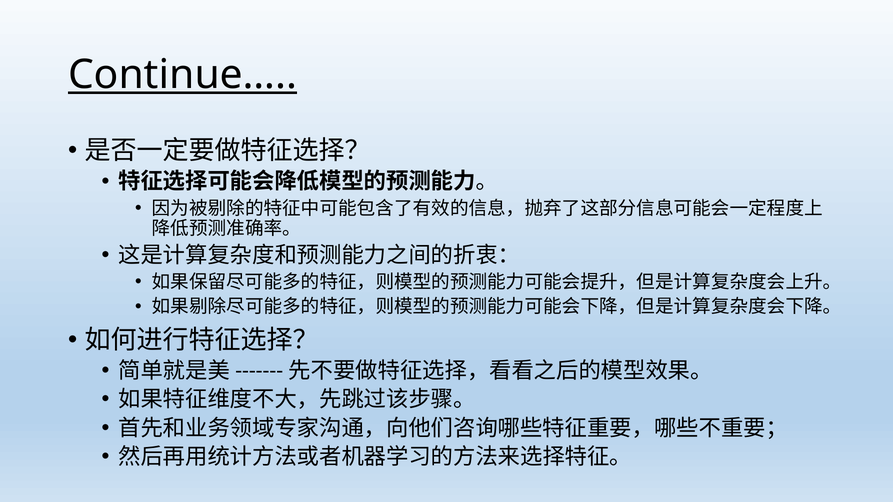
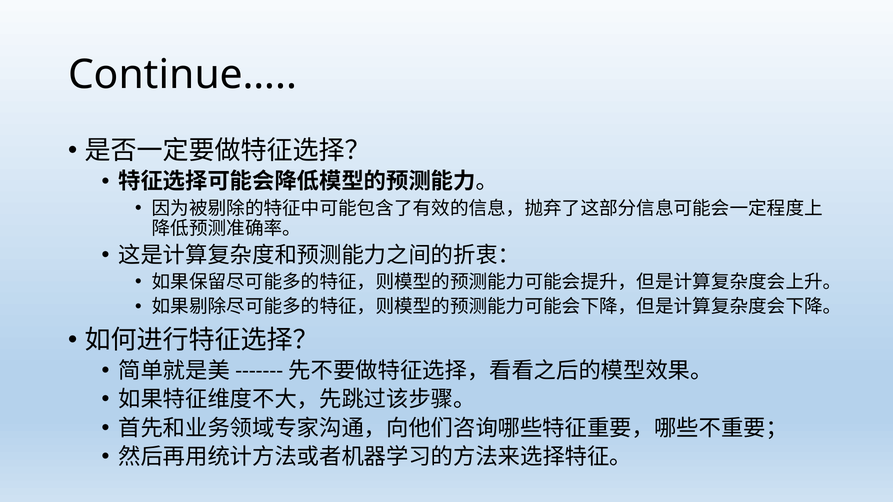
Continue… underline: present -> none (183, 75)
